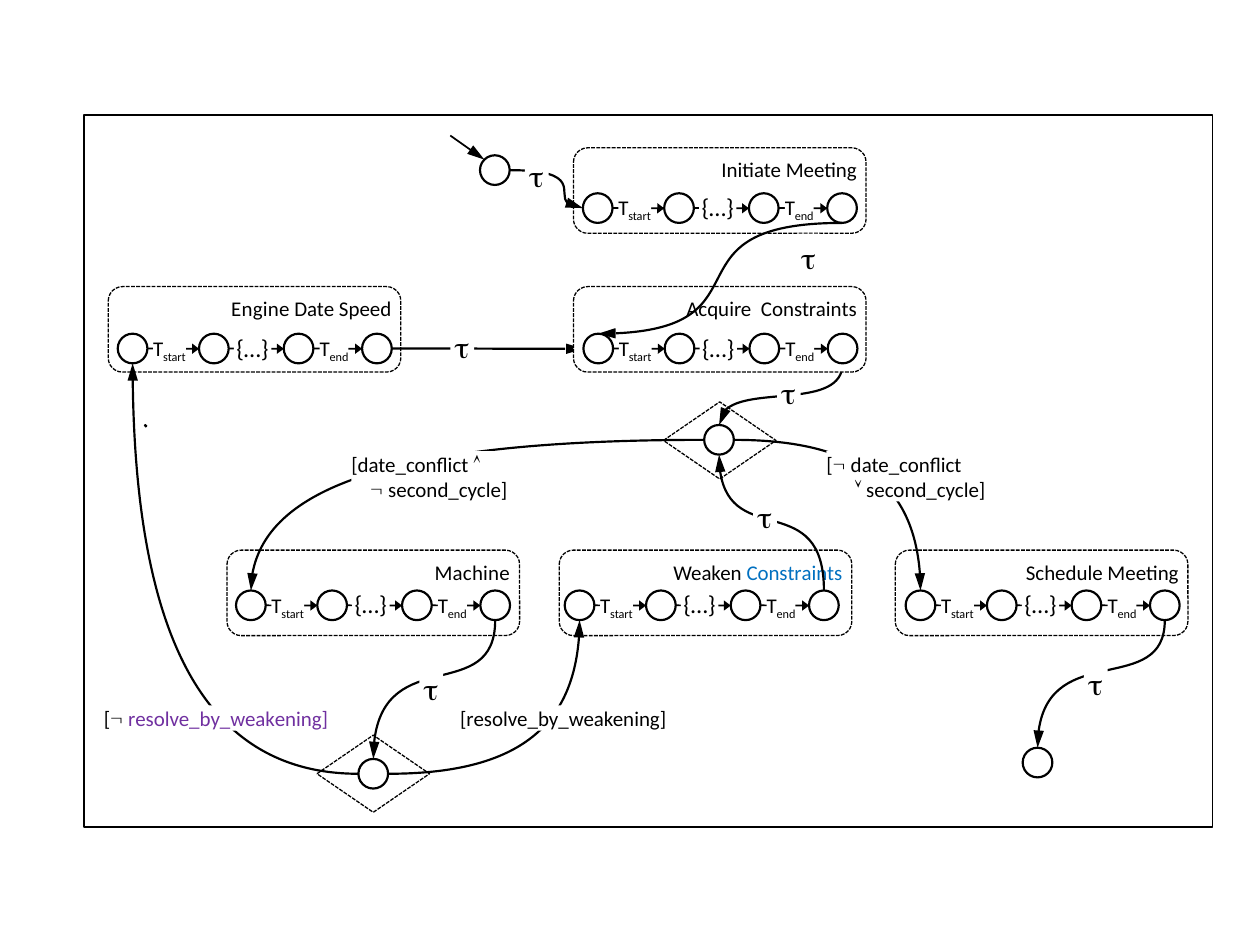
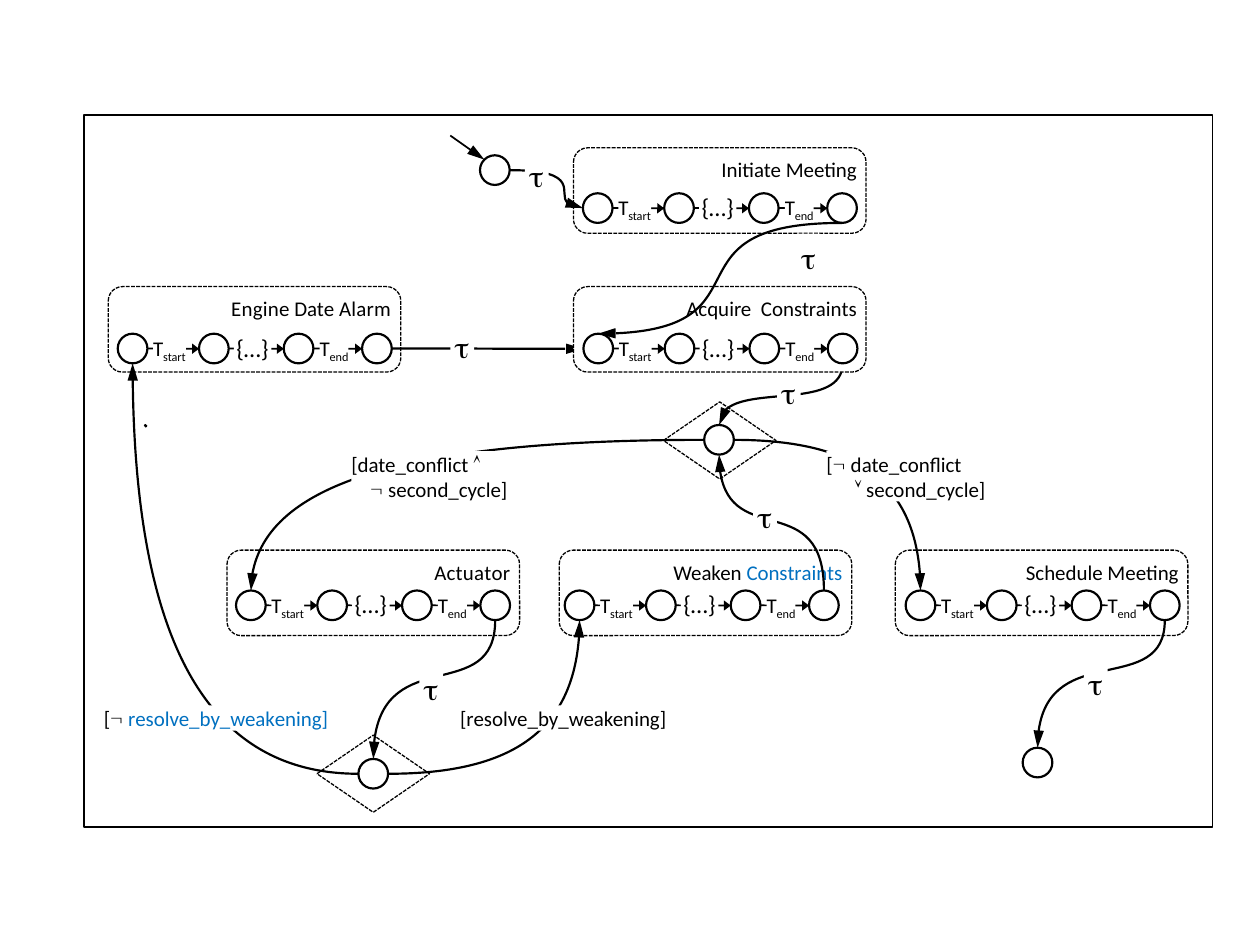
Speed: Speed -> Alarm (365, 310)
Machine: Machine -> Actuator (472, 574)
resolve_by_weakening colour: purple -> blue (228, 720)
